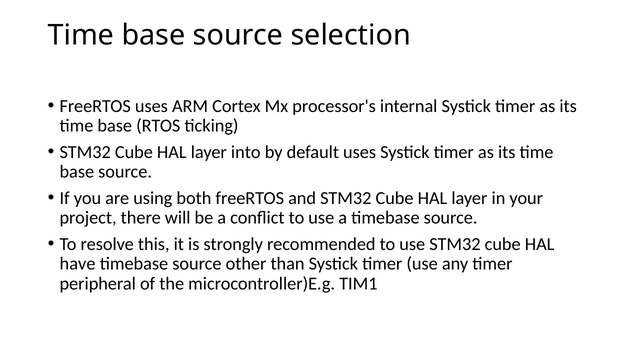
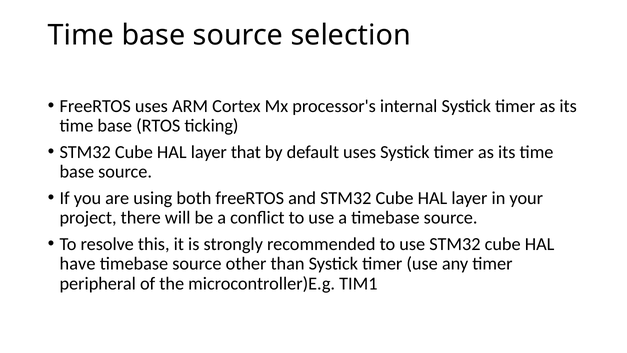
into: into -> that (246, 152)
